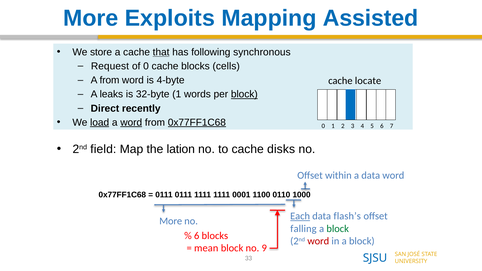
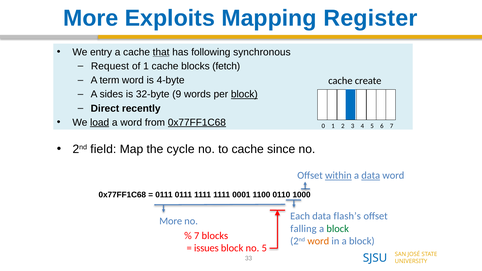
Assisted: Assisted -> Register (370, 18)
store: store -> entry (101, 52)
of 0: 0 -> 1 (146, 66)
cells: cells -> fetch (226, 66)
A from: from -> term (109, 80)
locate: locate -> create (368, 81)
leaks: leaks -> sides (111, 94)
32-byte 1: 1 -> 9 (177, 94)
word underline: present -> none (131, 122)
lation: lation -> cycle (181, 149)
disks: disks -> since (281, 149)
within underline: none -> present (338, 176)
data underline: none -> present (371, 176)
Each underline: present -> none (300, 216)
6: 6 -> 7 (197, 236)
word colour: red -> orange (318, 241)
mean: mean -> issues (206, 248)
no 9: 9 -> 5 (264, 248)
